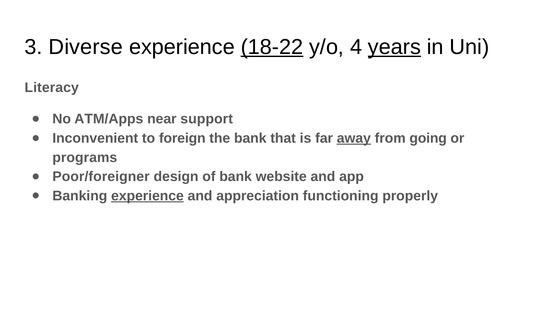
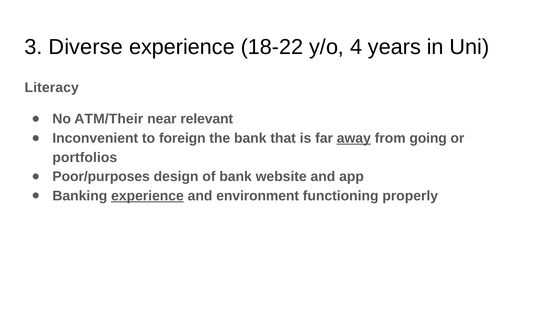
18-22 underline: present -> none (272, 47)
years underline: present -> none (394, 47)
ATM/Apps: ATM/Apps -> ATM/Their (109, 119)
support: support -> relevant (207, 119)
programs: programs -> portfolios (85, 158)
Poor/foreigner: Poor/foreigner -> Poor/purposes (101, 177)
appreciation: appreciation -> environment (258, 196)
